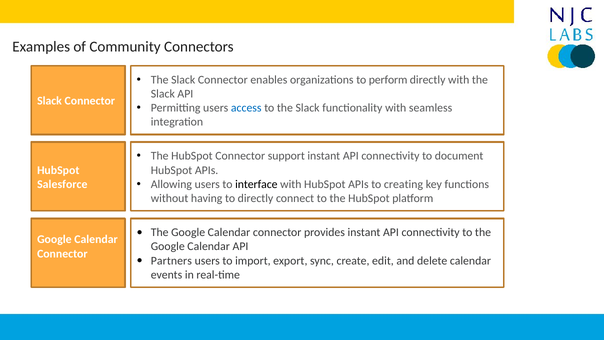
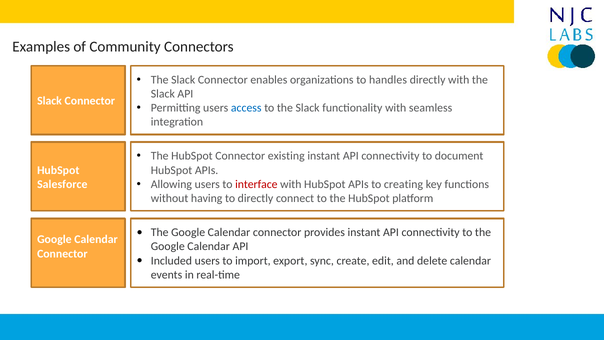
perform: perform -> handles (388, 80)
support: support -> existing (286, 156)
interface colour: black -> red (256, 184)
Partners: Partners -> Included (171, 261)
